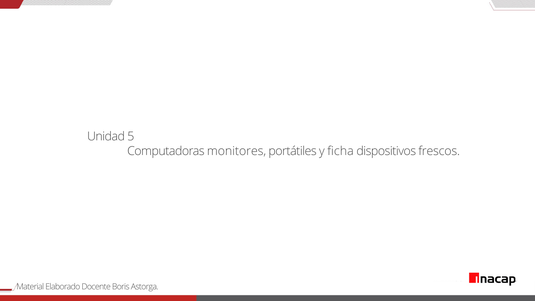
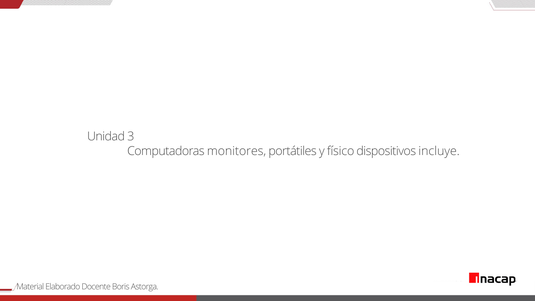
5: 5 -> 3 (131, 137)
ficha: ficha -> físico (341, 151)
frescos: frescos -> incluye (439, 151)
